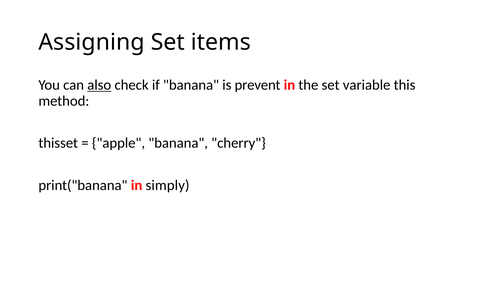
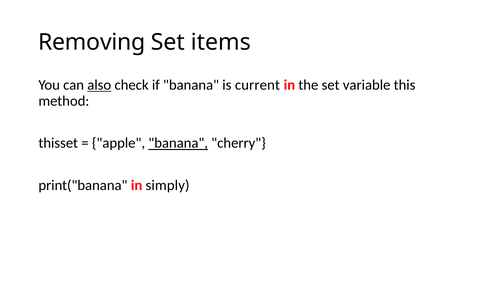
Assigning: Assigning -> Removing (92, 42)
prevent: prevent -> current (257, 85)
banana underline: none -> present (178, 143)
